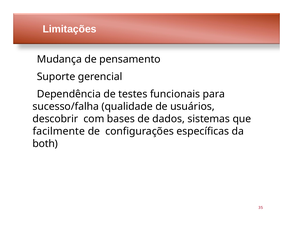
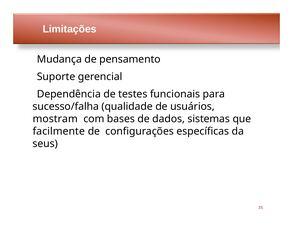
descobrir: descobrir -> mostram (55, 119)
both: both -> seus (45, 144)
